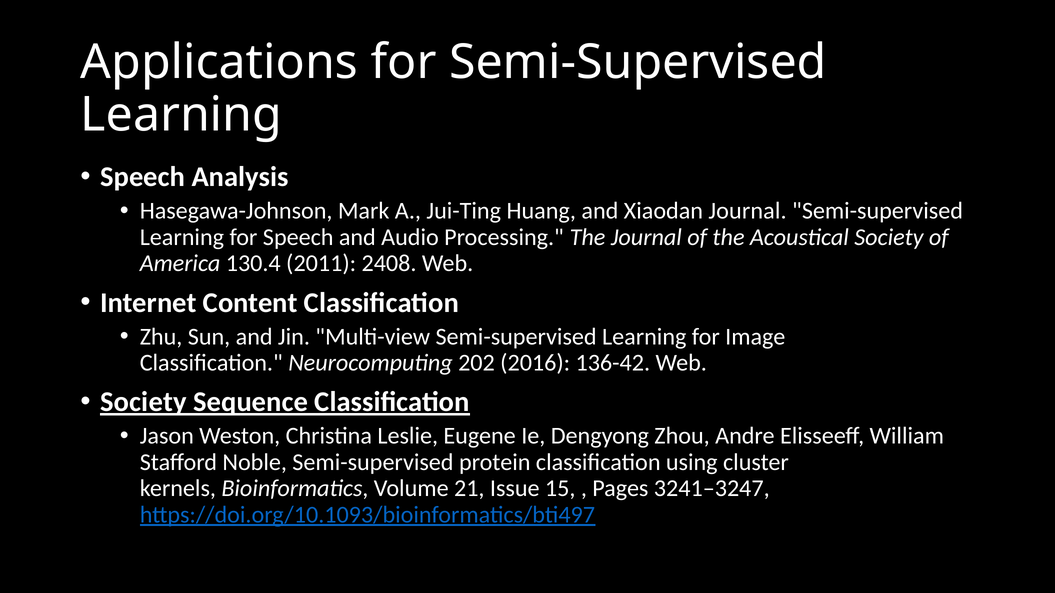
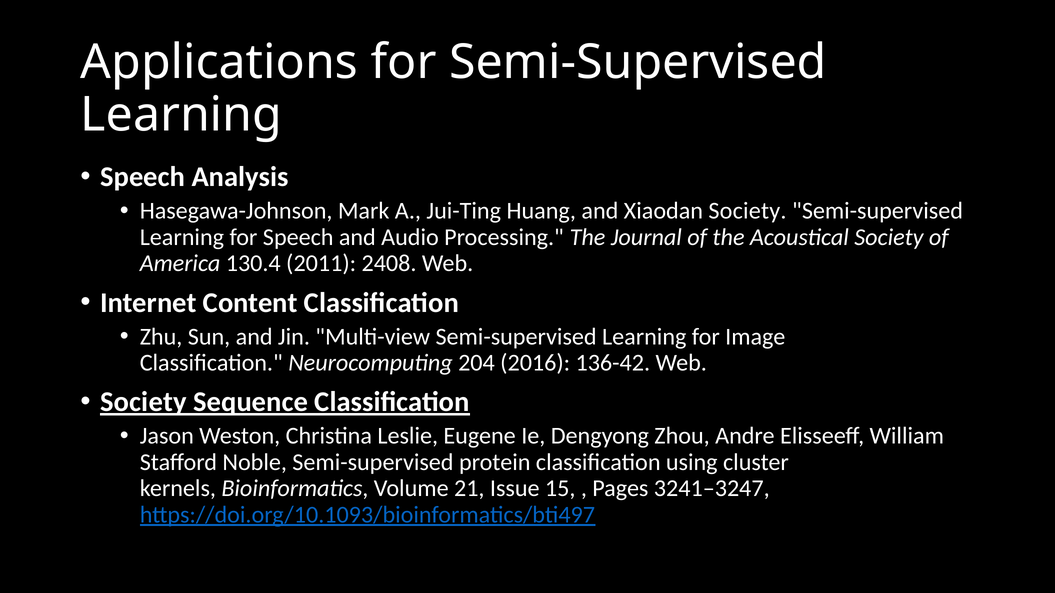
Xiaodan Journal: Journal -> Society (747, 211)
202: 202 -> 204 (476, 363)
